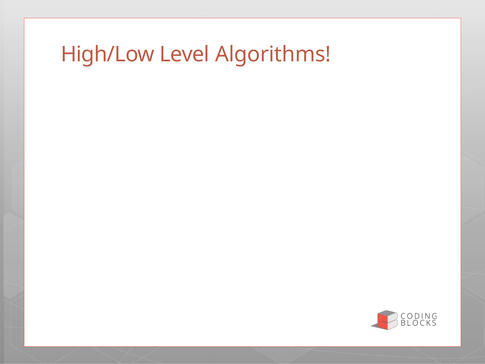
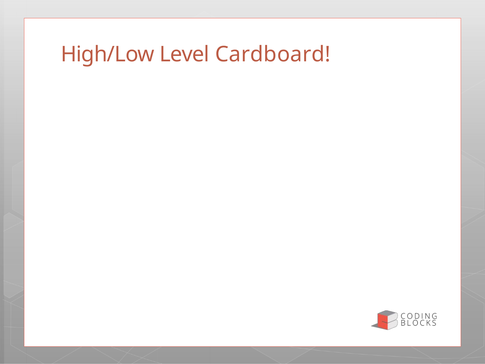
Algorithms: Algorithms -> Cardboard (273, 54)
